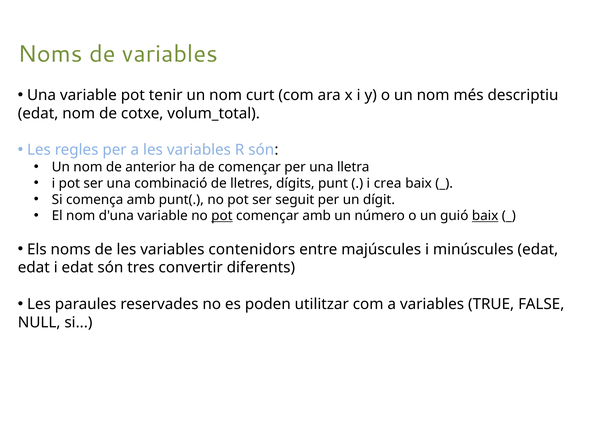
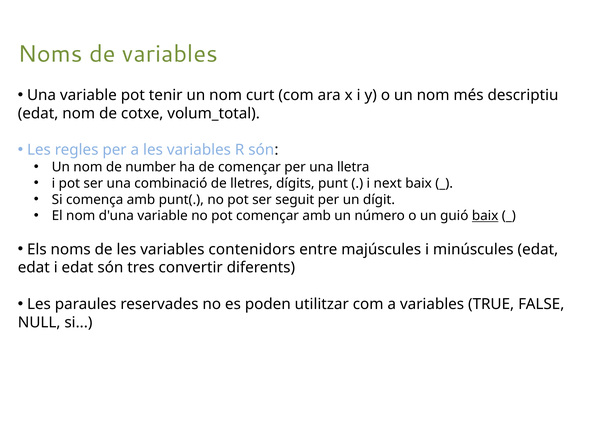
anterior: anterior -> number (151, 167)
crea: crea -> next (388, 183)
pot underline: present -> none (222, 216)
